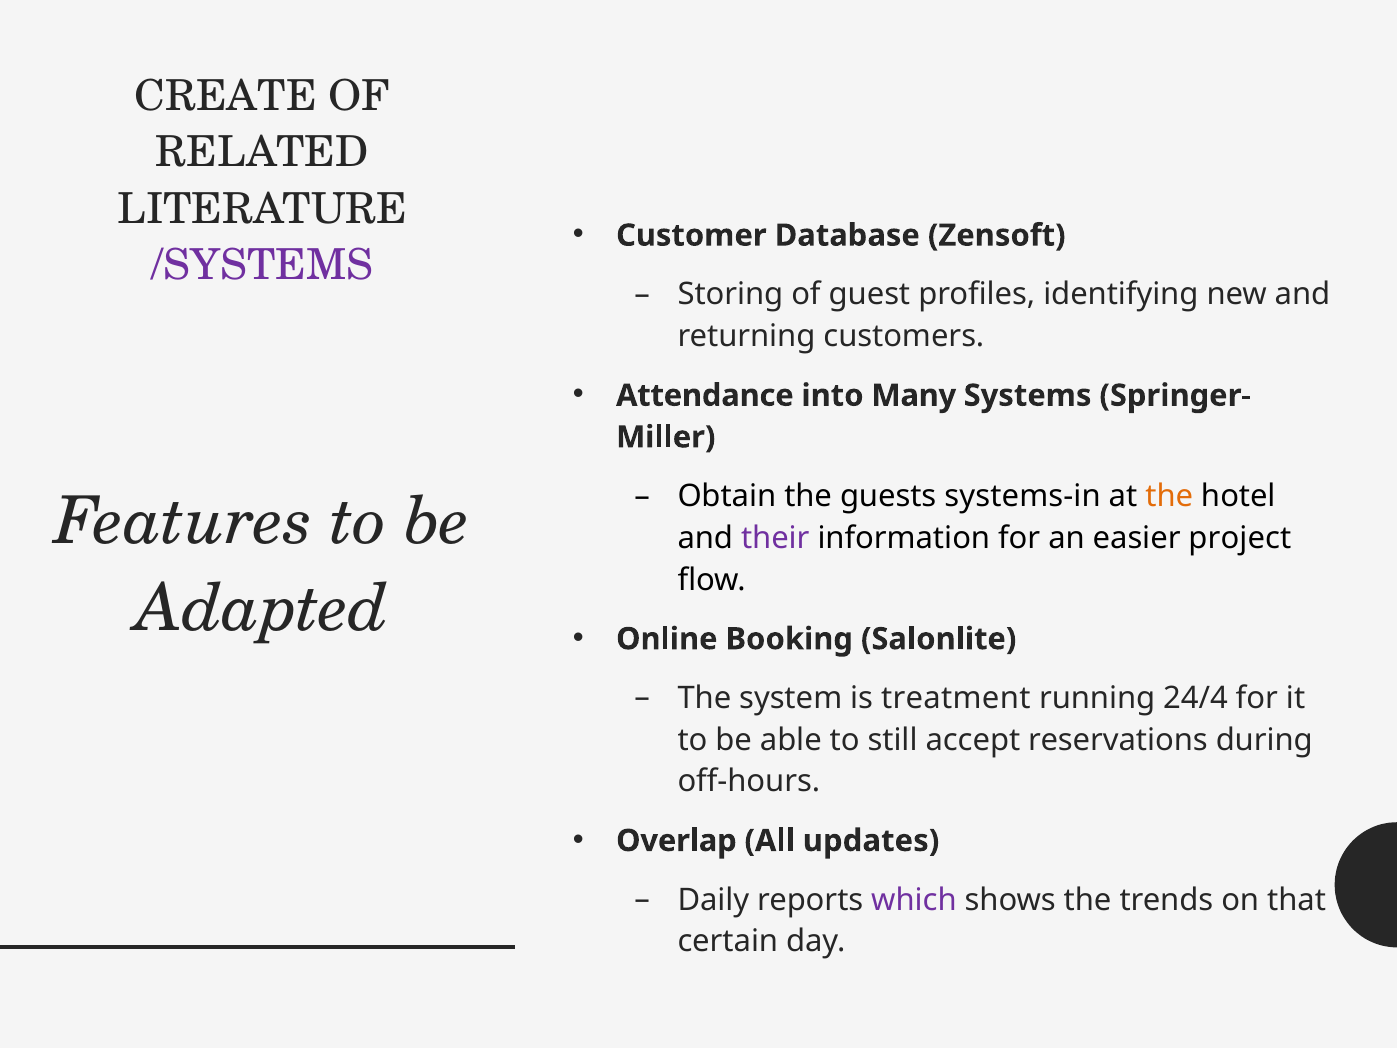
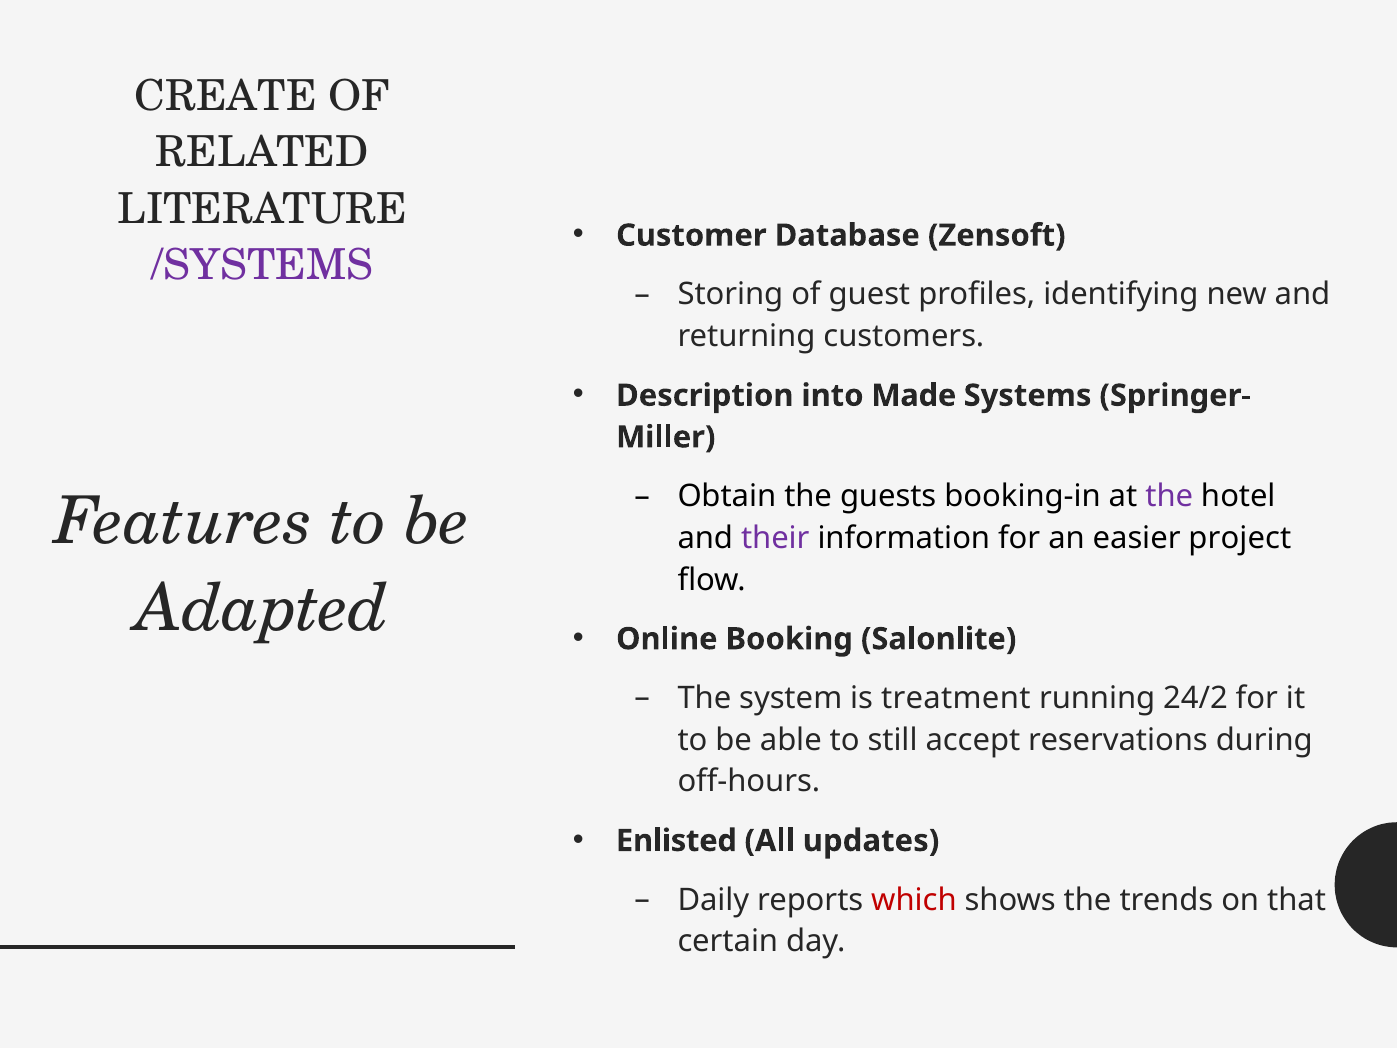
Attendance: Attendance -> Description (705, 395)
Many: Many -> Made (914, 395)
systems-in: systems-in -> booking-in (1023, 496)
the colour: orange -> purple (1169, 496)
24/4: 24/4 -> 24/2 (1196, 698)
Overlap: Overlap -> Enlisted (676, 841)
which colour: purple -> red (914, 900)
